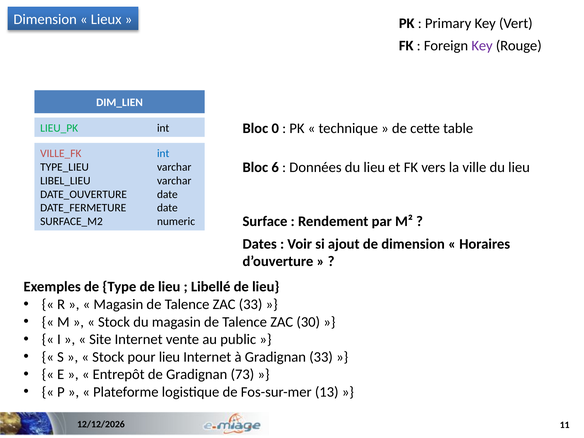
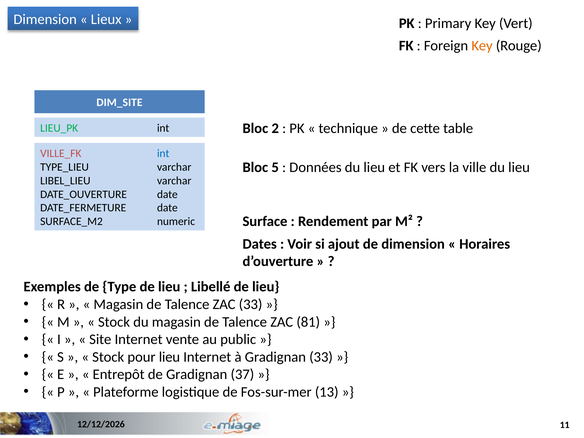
Key colour: purple -> orange (482, 46)
DIM_LIEN: DIM_LIEN -> DIM_SITE (119, 102)
0: 0 -> 2 (275, 128)
6: 6 -> 5 (275, 167)
30: 30 -> 81 (308, 322)
73: 73 -> 37 (242, 374)
